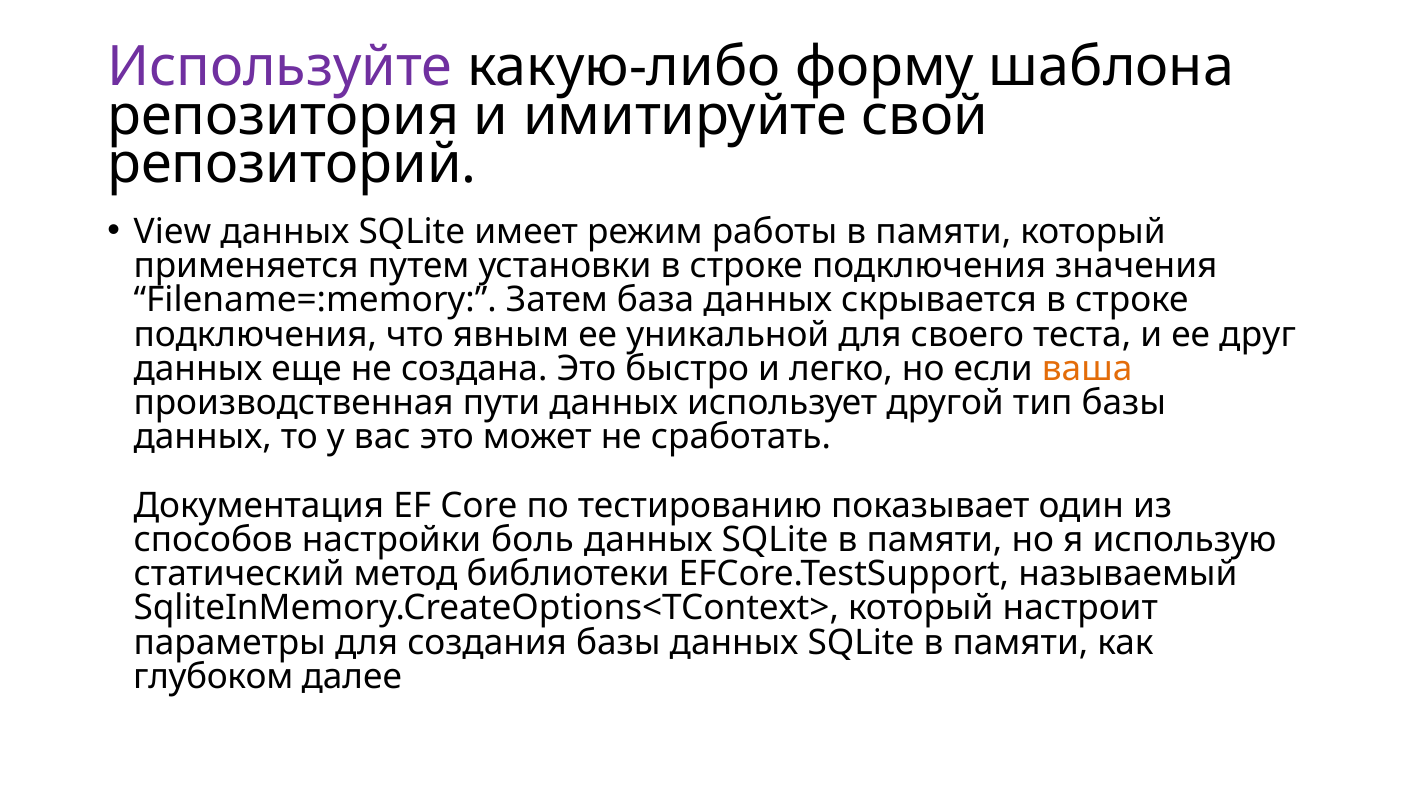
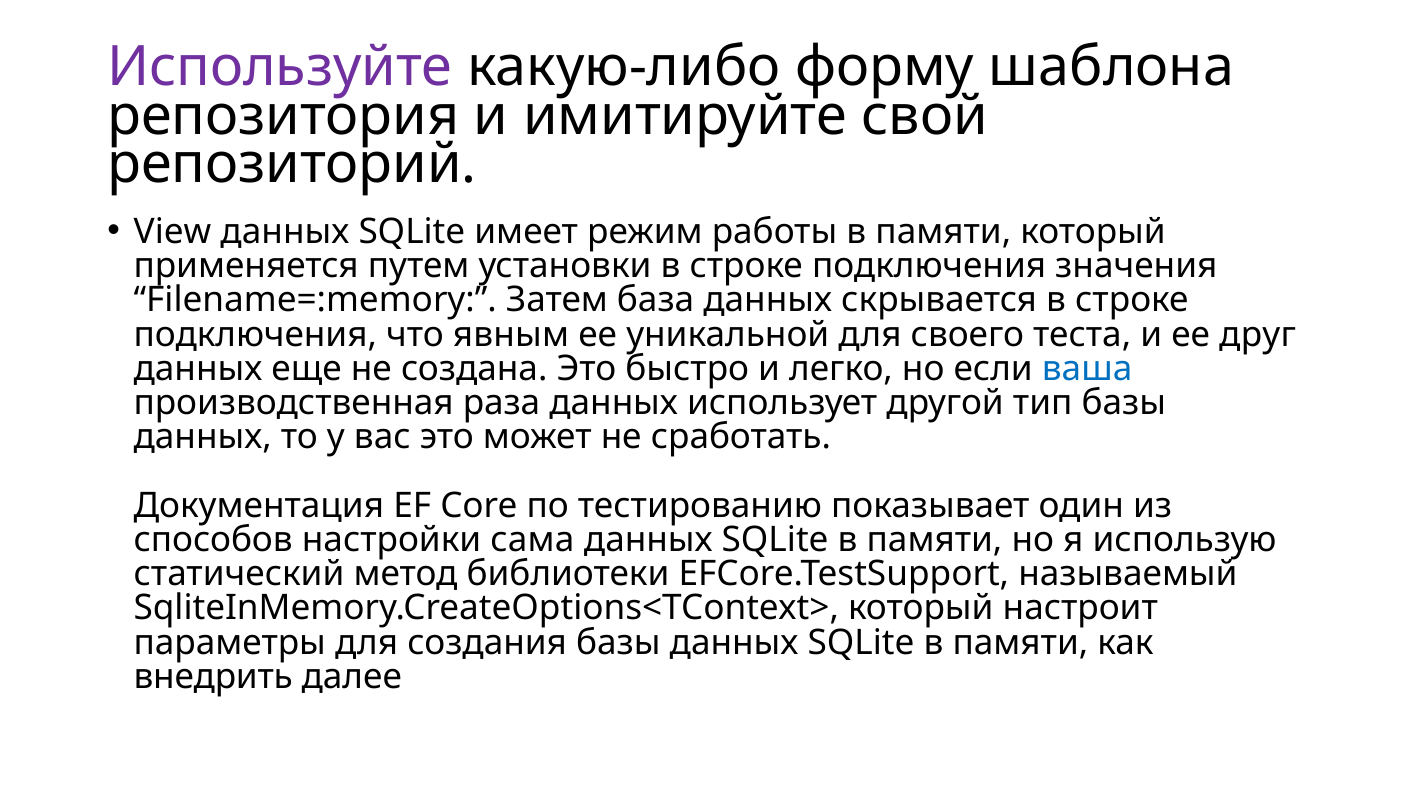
ваша colour: orange -> blue (1087, 368)
пути: пути -> раза (502, 403)
боль: боль -> сама (532, 539)
глубоком: глубоком -> внедрить (213, 676)
